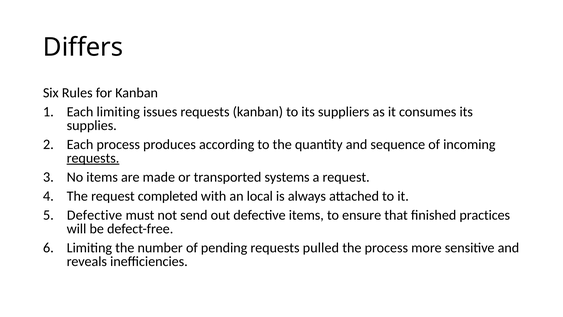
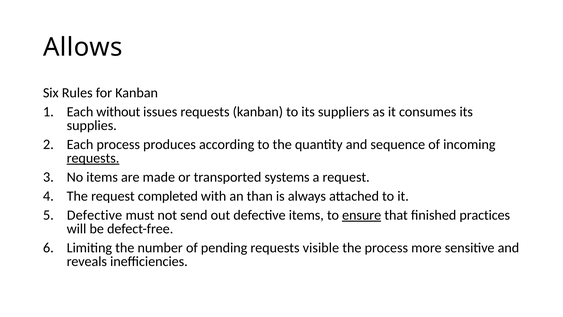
Differs: Differs -> Allows (83, 47)
Each limiting: limiting -> without (118, 112)
local: local -> than (260, 196)
ensure underline: none -> present (362, 215)
pulled: pulled -> visible (321, 247)
